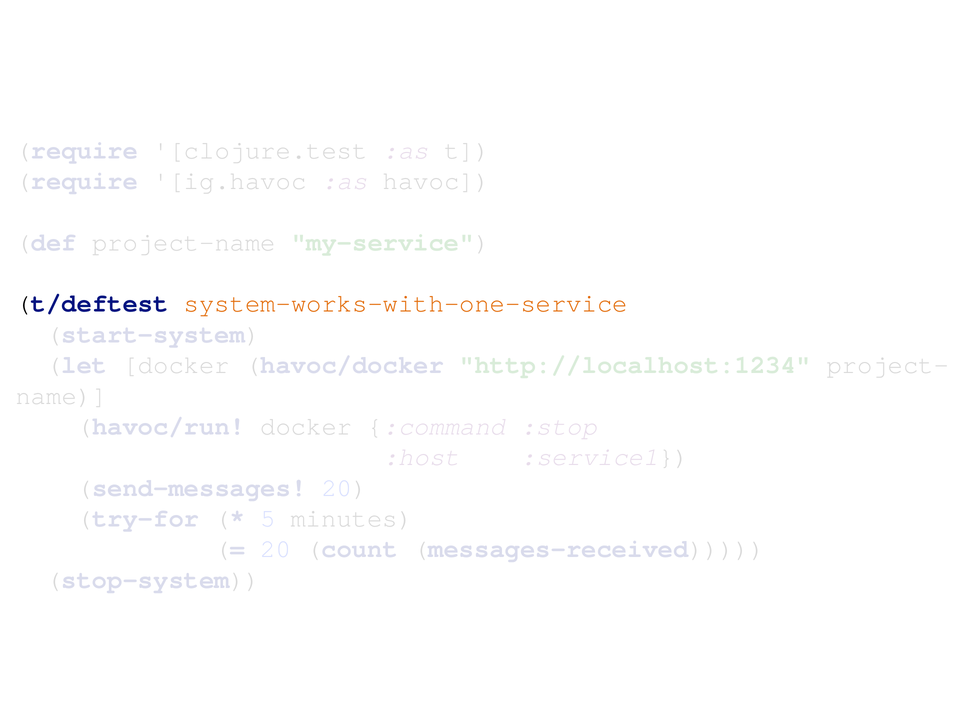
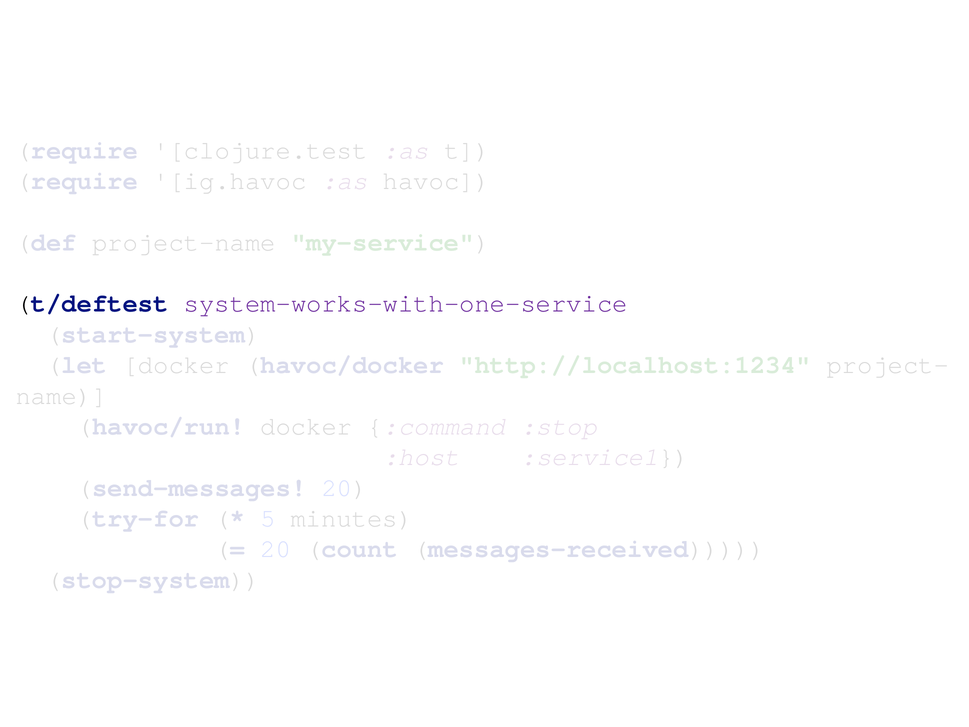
system-works-with-one-service colour: orange -> purple (406, 303)
